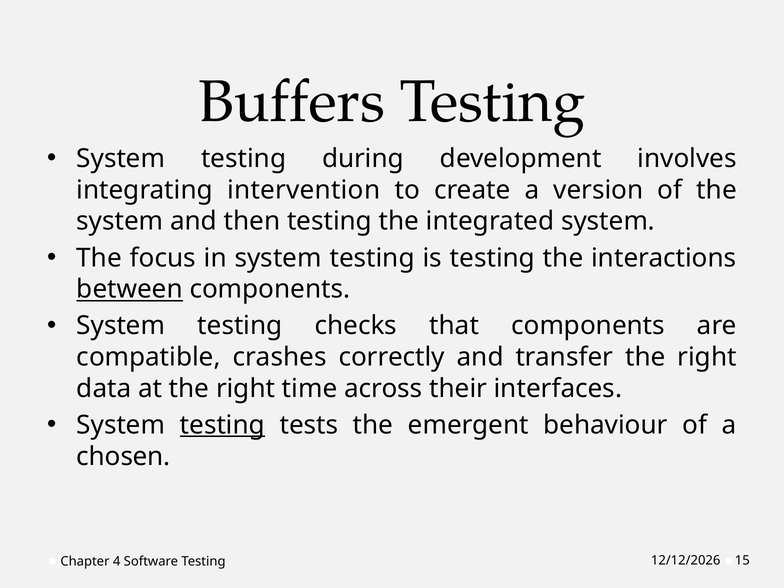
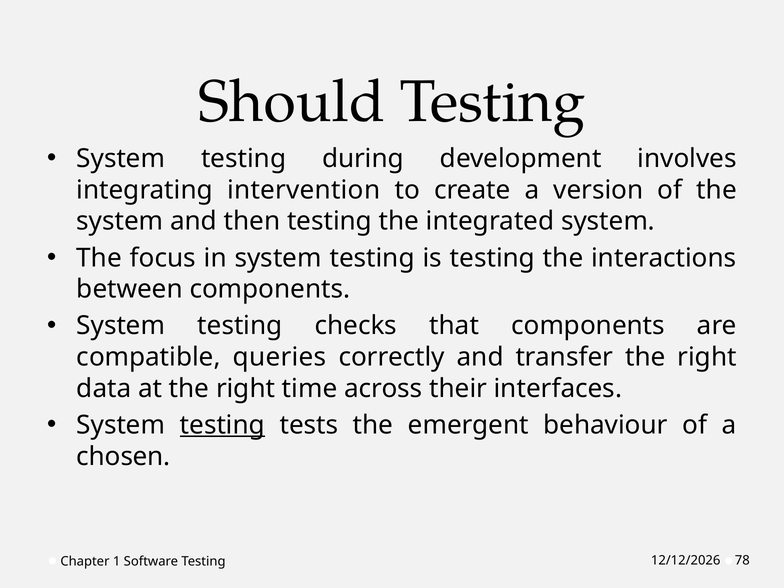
Buffers: Buffers -> Should (292, 102)
between underline: present -> none (130, 289)
crashes: crashes -> queries (279, 357)
4: 4 -> 1 (117, 562)
15: 15 -> 78 (742, 560)
